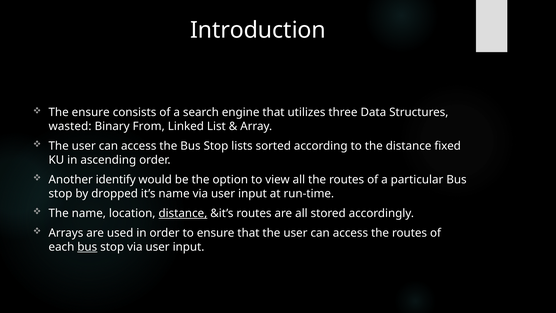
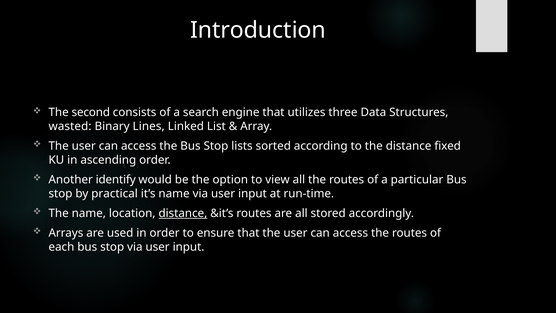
The ensure: ensure -> second (91, 112)
From: From -> Lines (149, 126)
dropped: dropped -> practical (115, 193)
bus underline: present -> none (87, 247)
